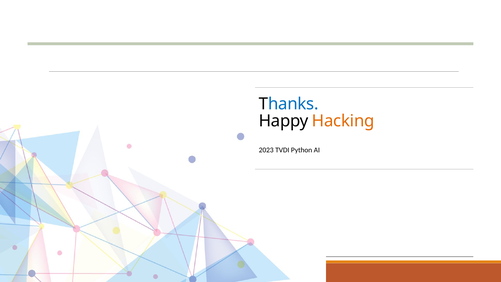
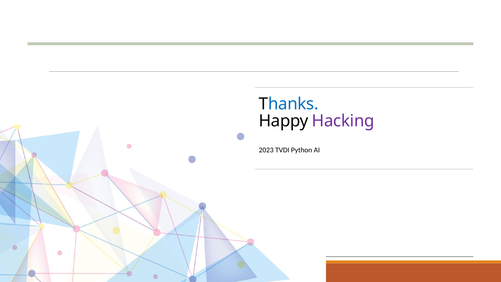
Hacking colour: orange -> purple (343, 121)
